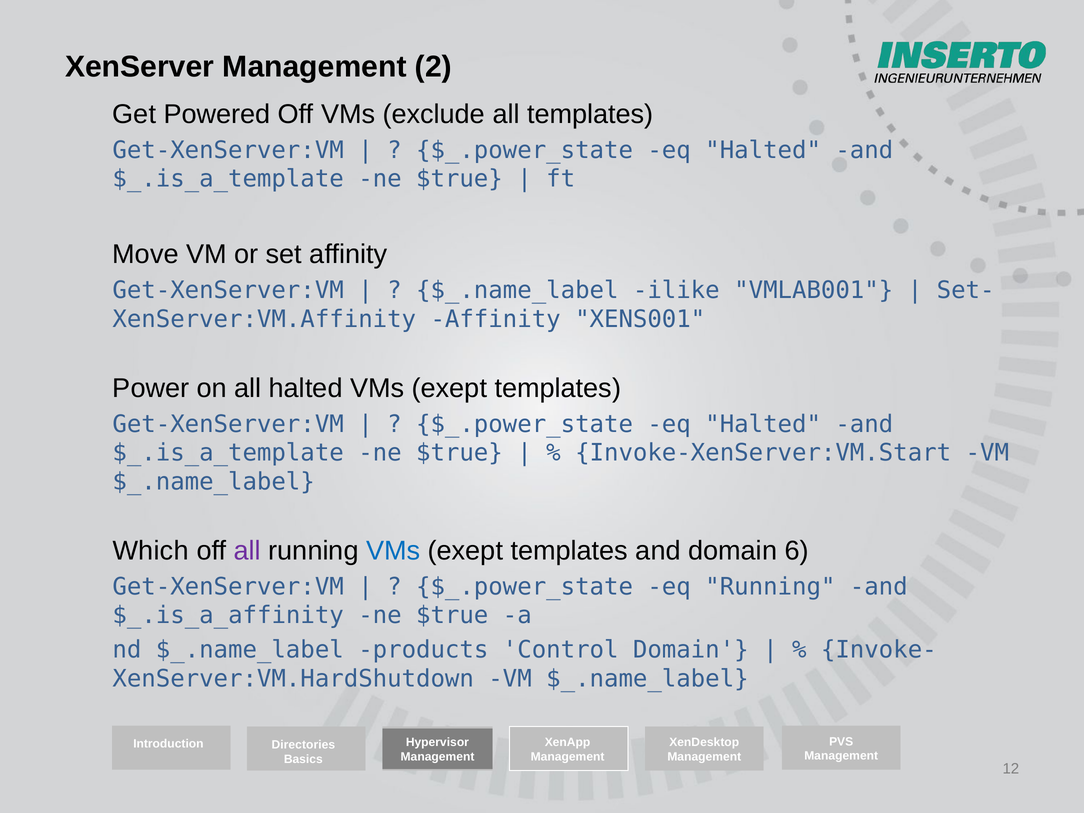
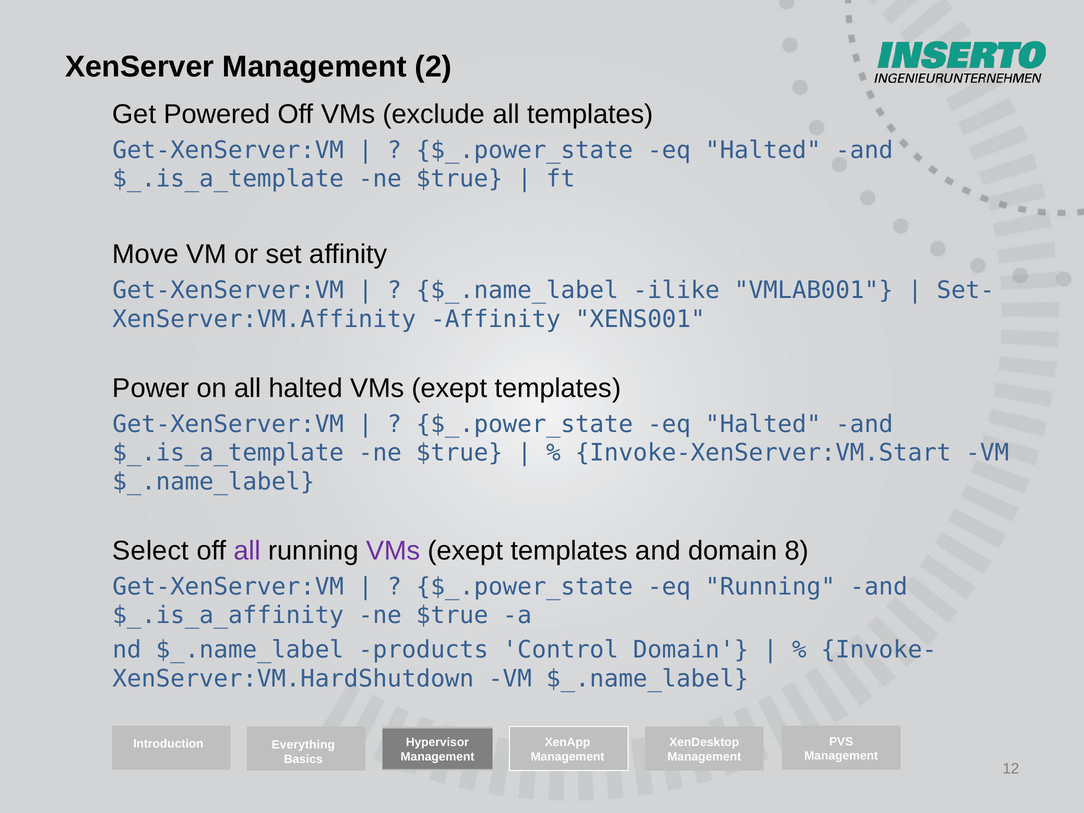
Which: Which -> Select (151, 551)
VMs colour: blue -> purple (393, 551)
6: 6 -> 8 (797, 551)
Directories: Directories -> Everything (303, 745)
